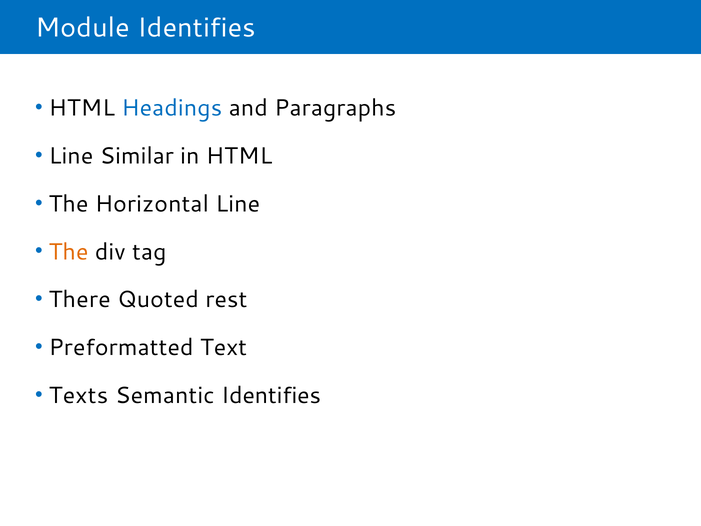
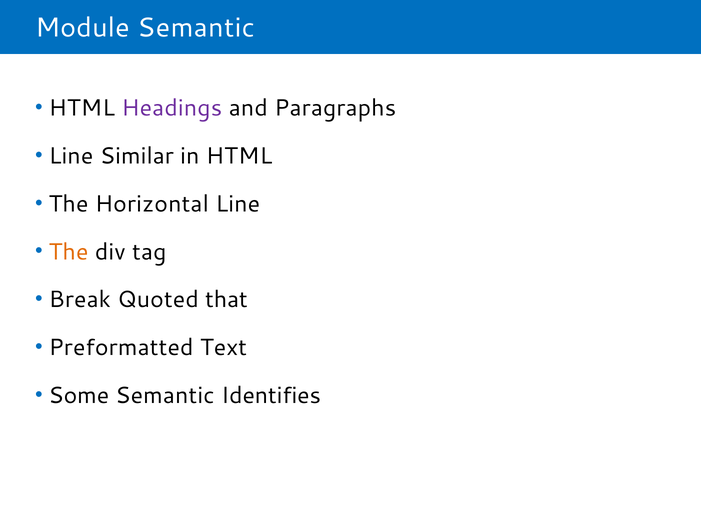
Module Identifies: Identifies -> Semantic (196, 28)
Headings colour: blue -> purple (172, 108)
There: There -> Break (80, 300)
rest: rest -> that (226, 300)
Texts: Texts -> Some (79, 395)
